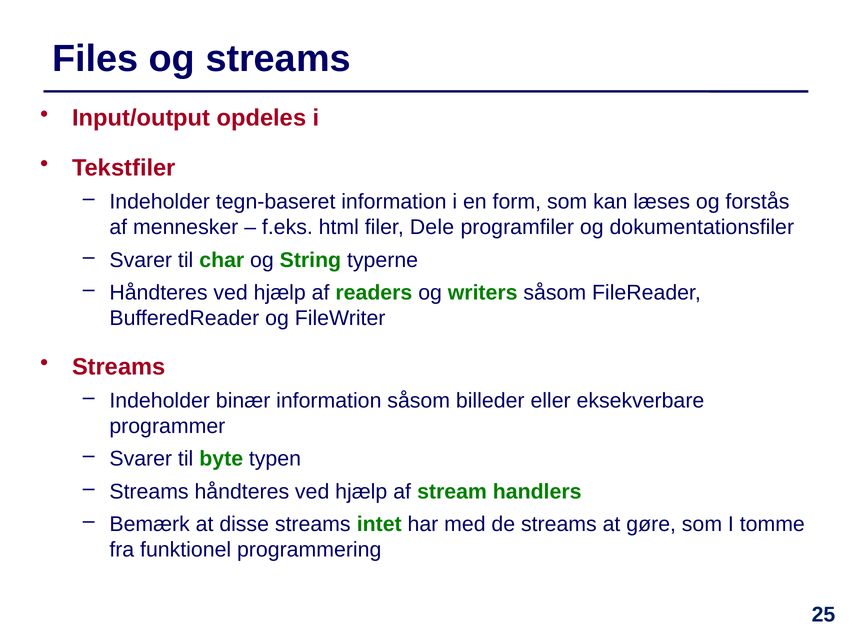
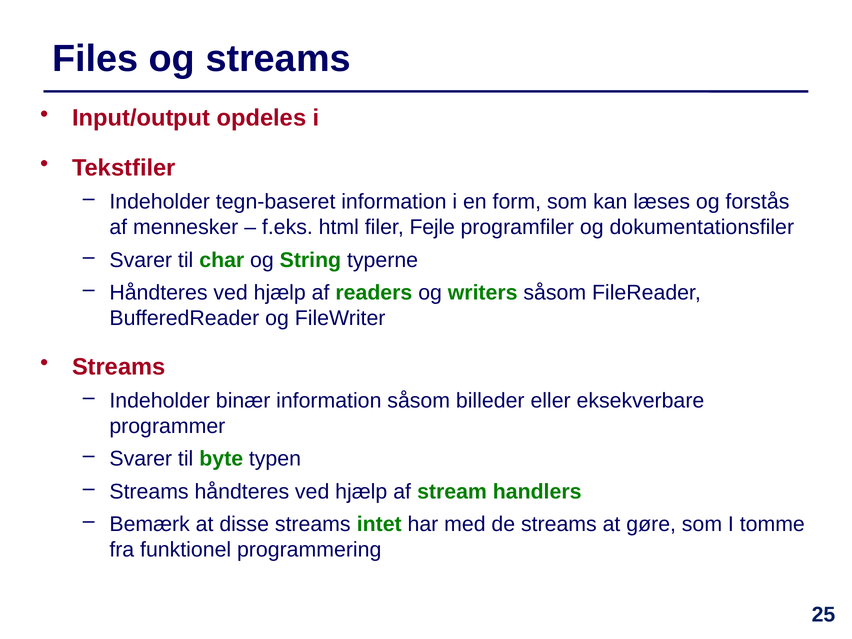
Dele: Dele -> Fejle (432, 227)
